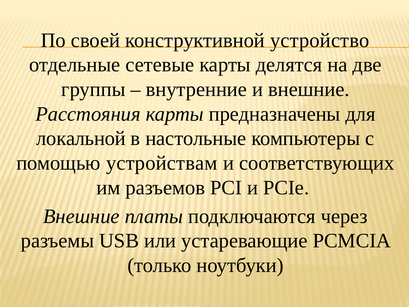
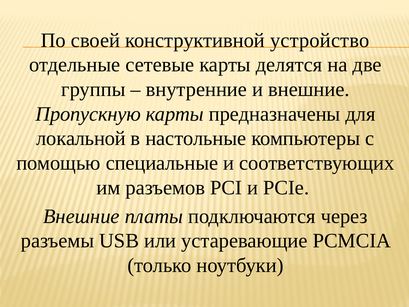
Расстояния: Расстояния -> Пропускную (88, 114)
устройствам: устройствам -> специальные (162, 163)
